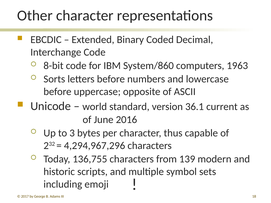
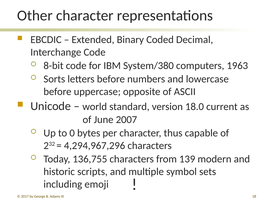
System/860: System/860 -> System/380 (148, 66)
36.1: 36.1 -> 18.0 (195, 107)
2016: 2016 -> 2007 (126, 120)
3: 3 -> 0 (72, 133)
